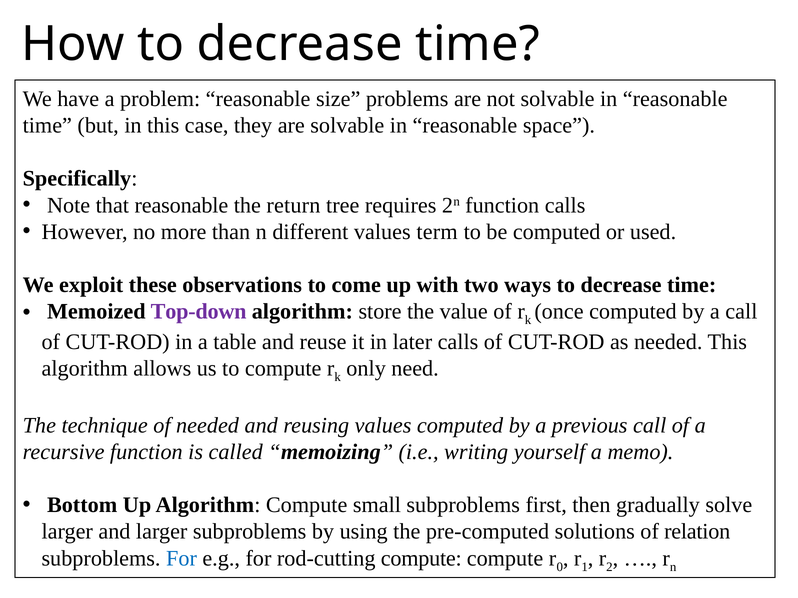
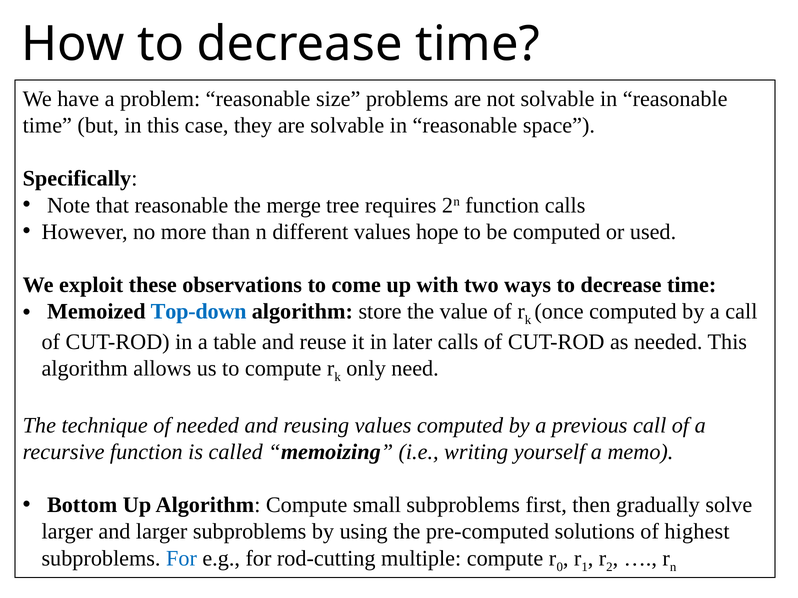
return: return -> merge (294, 205)
term: term -> hope (437, 232)
Top-down colour: purple -> blue (199, 312)
relation: relation -> highest (697, 532)
rod-cutting compute: compute -> multiple (421, 559)
